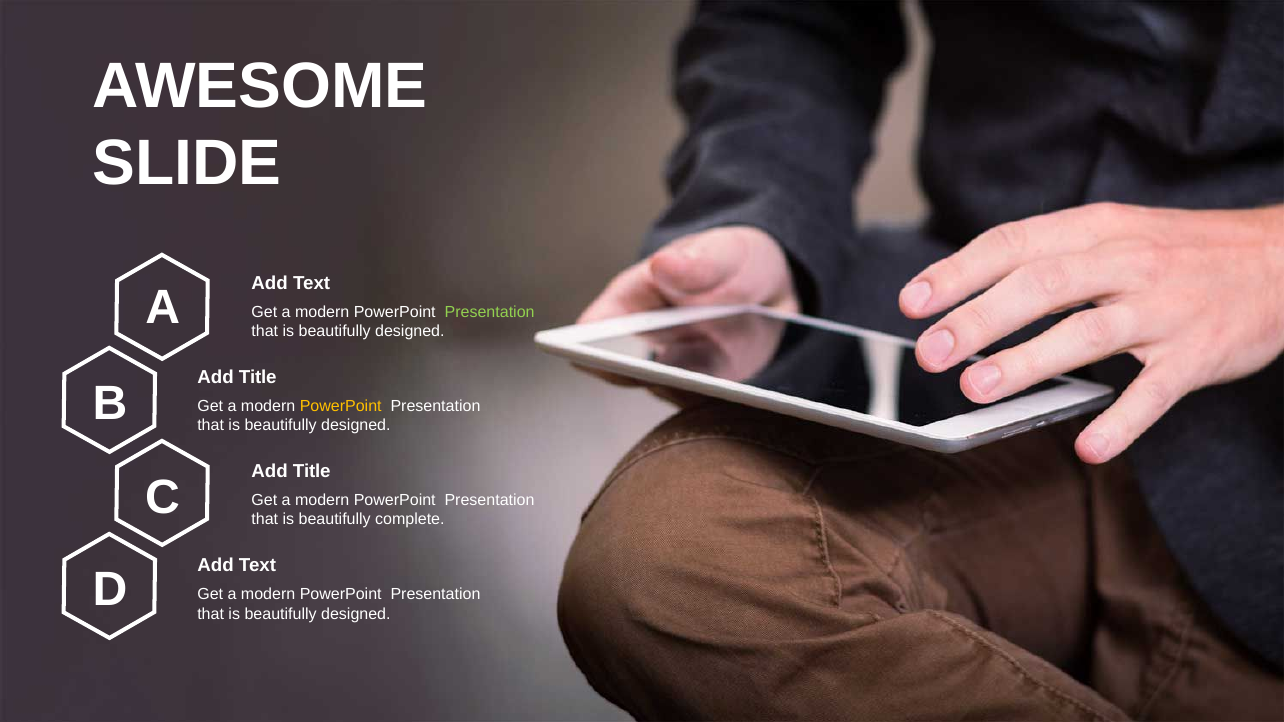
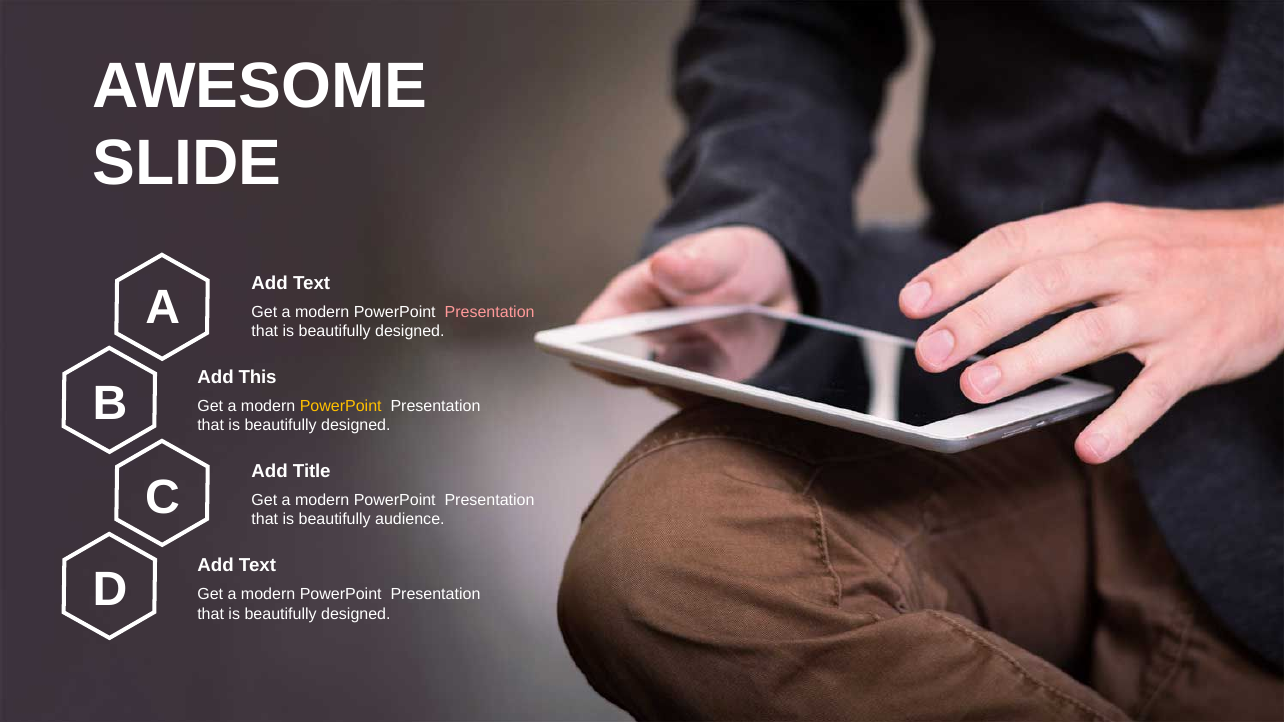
Presentation colour: light green -> pink (490, 312)
Title: Title -> This (258, 377)
complete: complete -> audience (410, 520)
